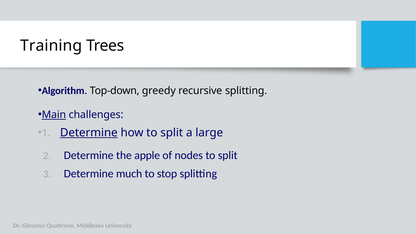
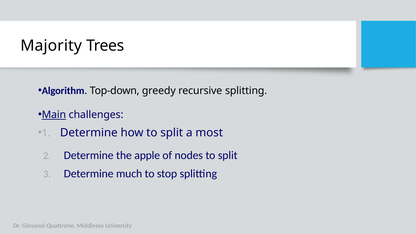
Training: Training -> Majority (51, 46)
Determine underline: present -> none (89, 133)
large: large -> most (209, 133)
